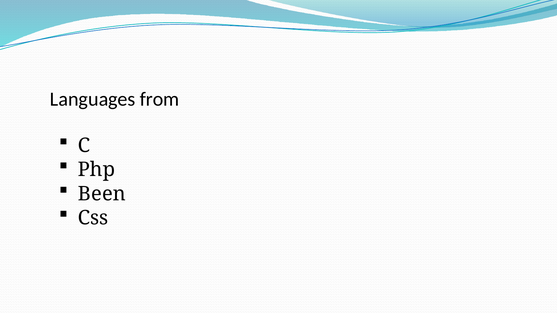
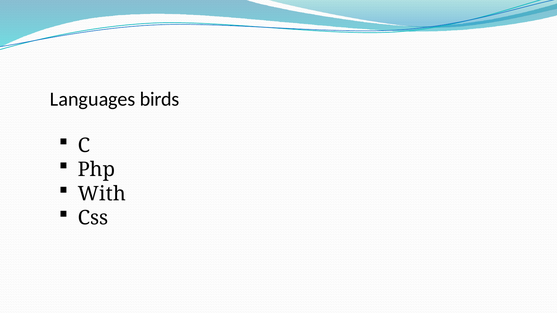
from: from -> birds (160, 99)
Been: Been -> With (102, 194)
